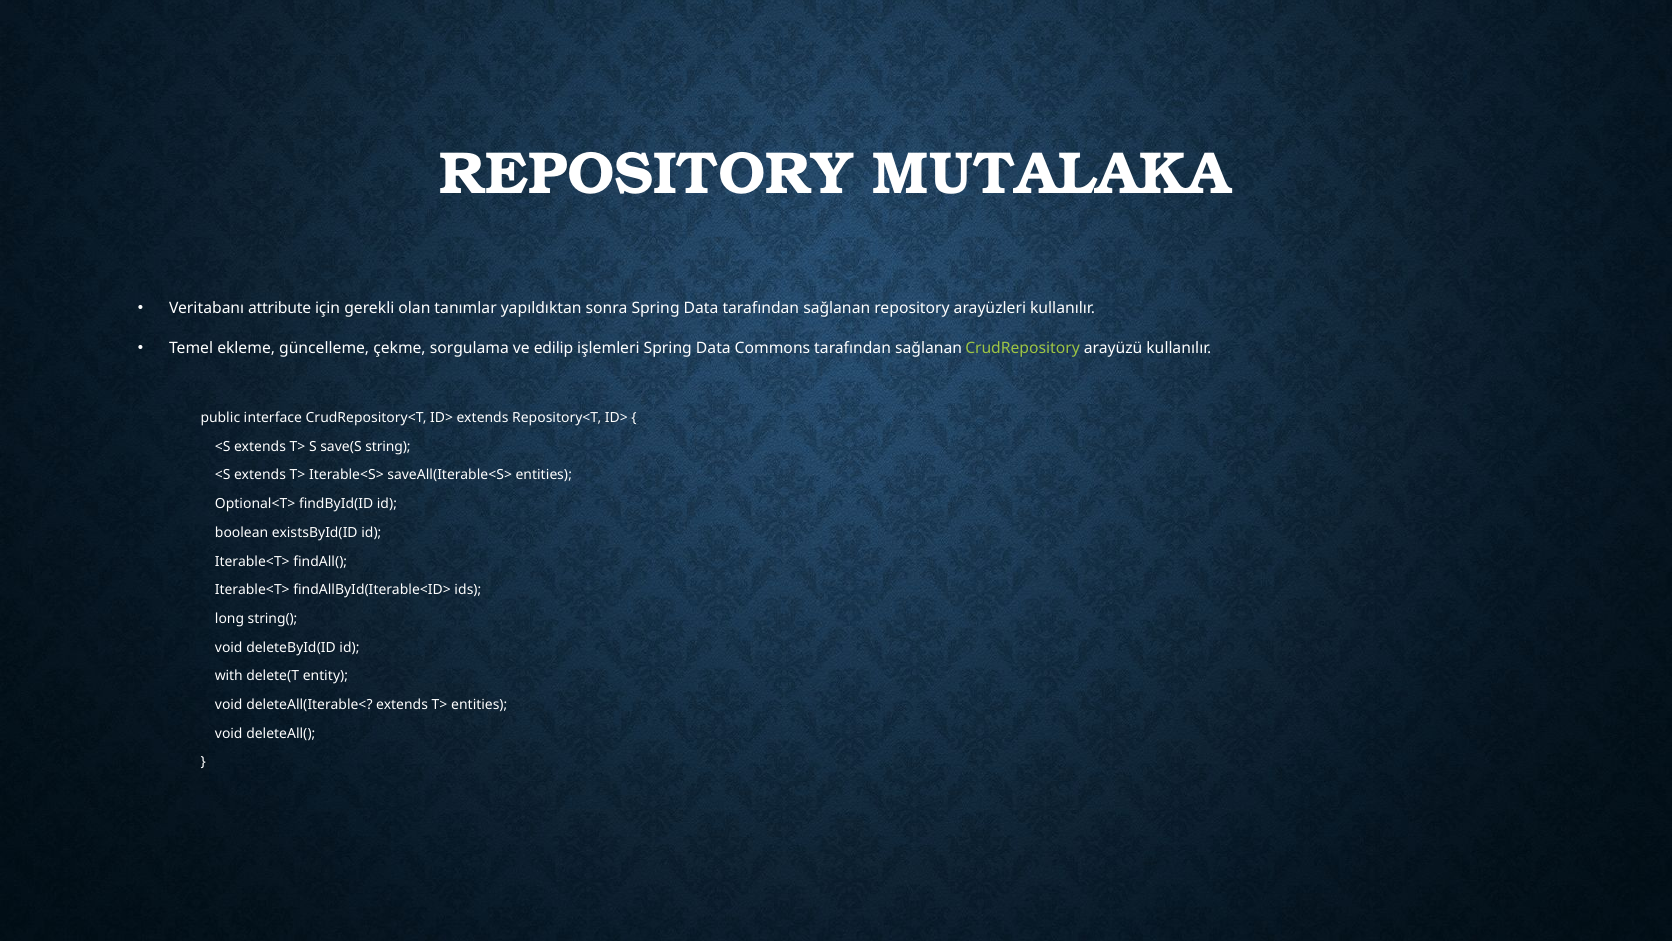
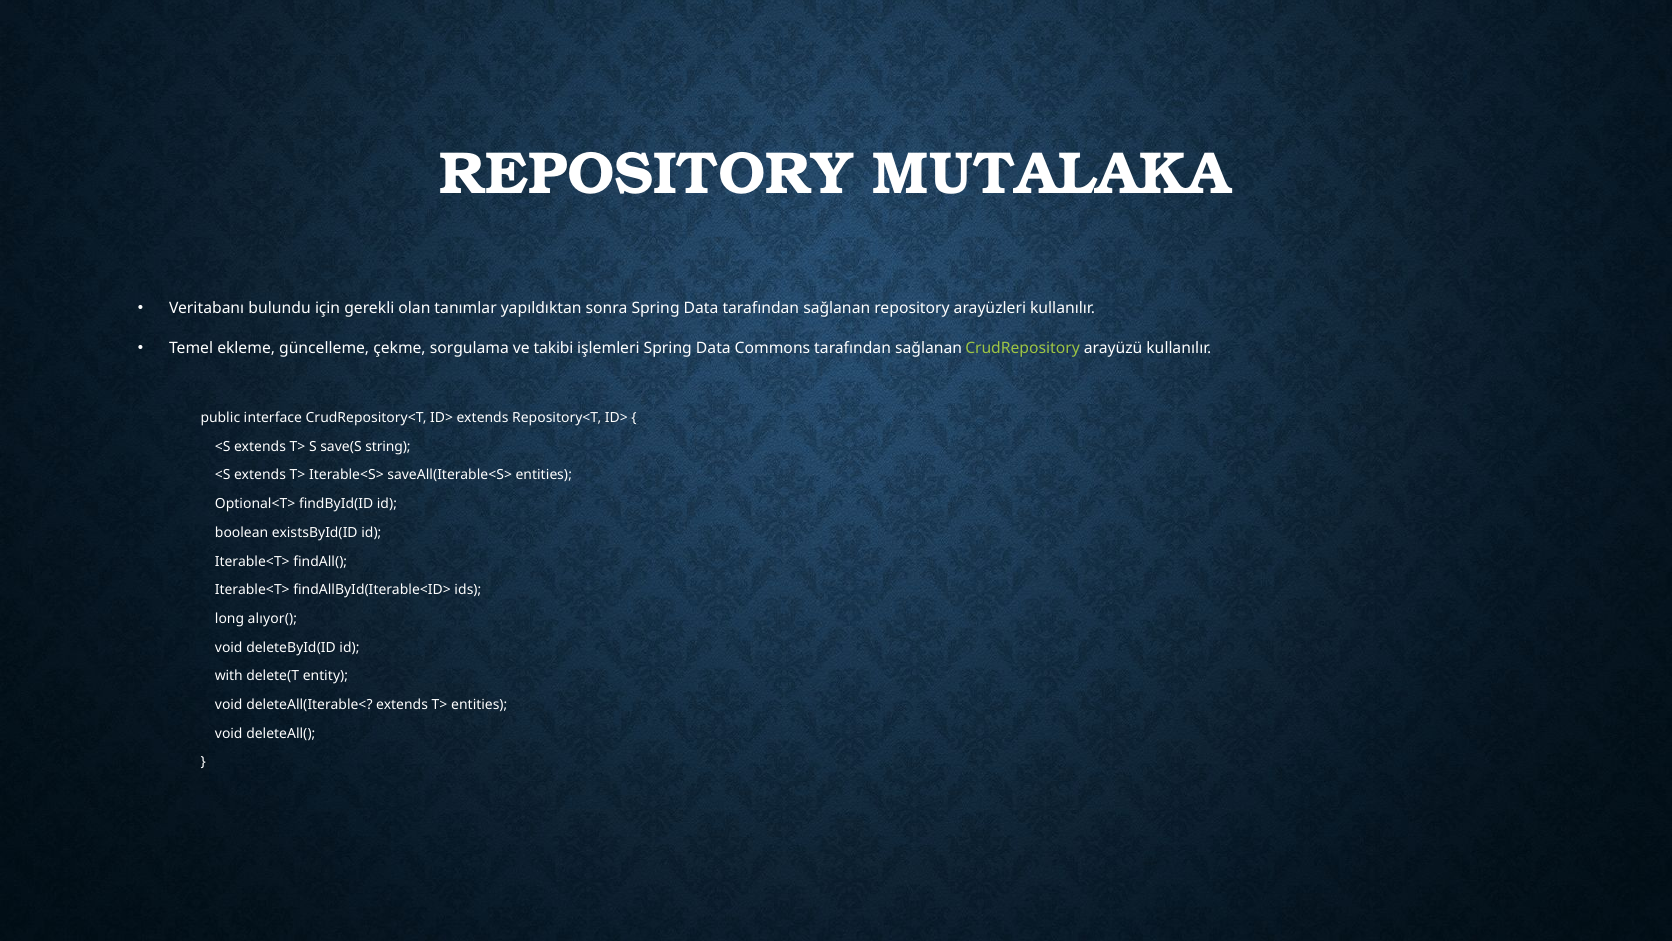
attribute: attribute -> bulundu (280, 308)
edilip: edilip -> takibi (554, 348)
string(: string( -> alıyor( (272, 618)
